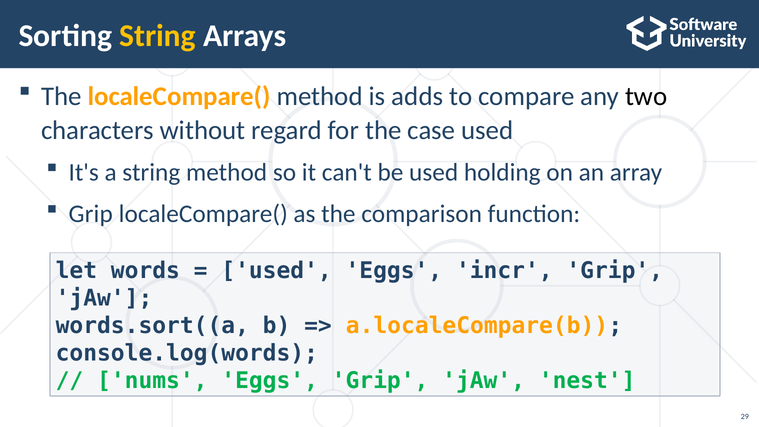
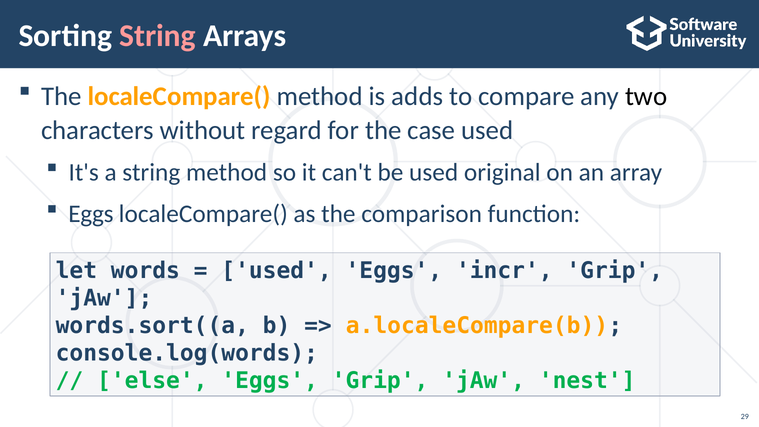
String colour: yellow -> pink (158, 36)
holding: holding -> original (502, 172)
Grip: Grip -> Eggs (91, 214)
nums: nums -> else (152, 381)
